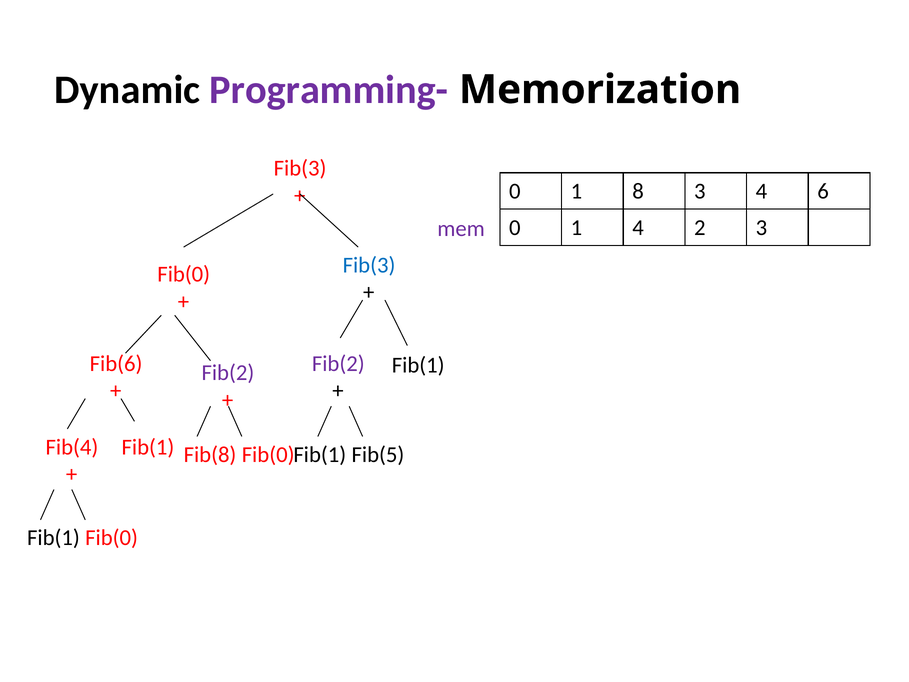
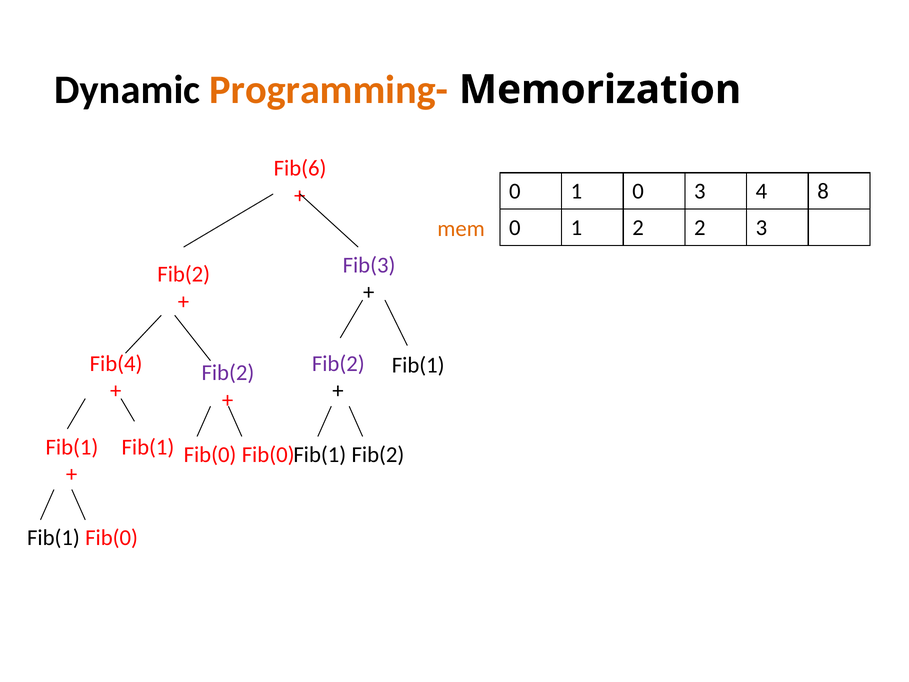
Programming- colour: purple -> orange (329, 90)
Fib(3: Fib(3 -> Fib(6 (300, 168)
1 8: 8 -> 0 (638, 191)
6: 6 -> 8 (823, 191)
1 4: 4 -> 2 (638, 228)
mem colour: purple -> orange (461, 229)
Fib(3 colour: blue -> purple (369, 265)
Fib(0: Fib(0 -> Fib(2 (184, 274)
Fib(6: Fib(6 -> Fib(4 (116, 364)
Fib(4: Fib(4 -> Fib(1 (72, 447)
Fib(8: Fib(8 -> Fib(0 (210, 454)
Fib(1 Fib(5: Fib(5 -> Fib(2 (378, 454)
